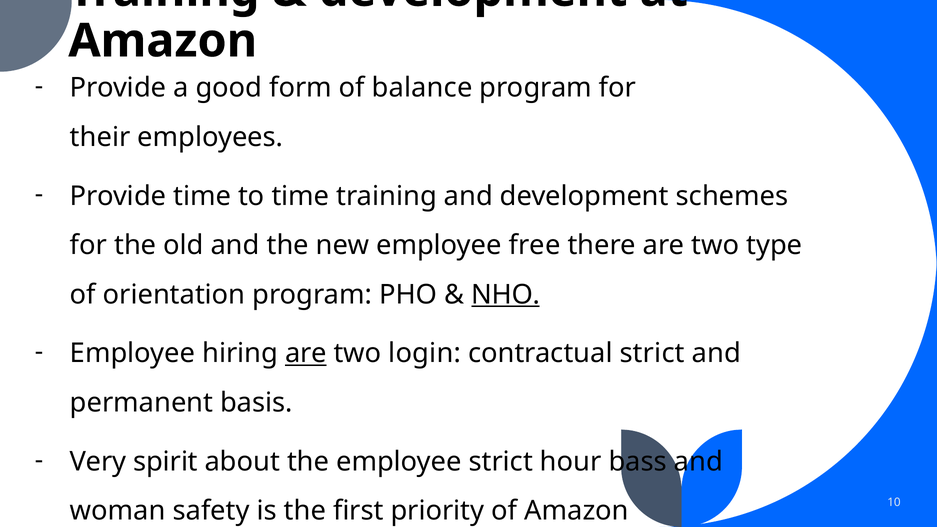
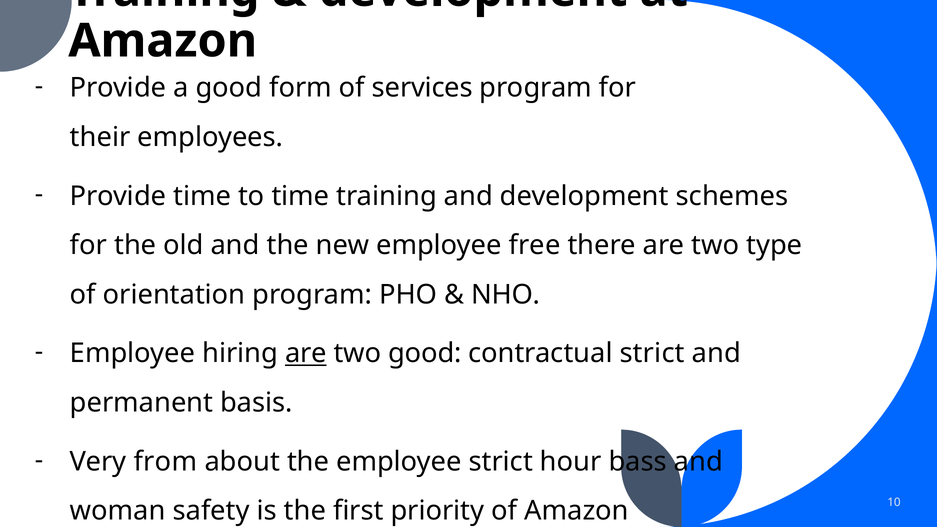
balance: balance -> services (422, 88)
NHO underline: present -> none (506, 295)
two login: login -> good (425, 354)
spirit: spirit -> from (165, 462)
